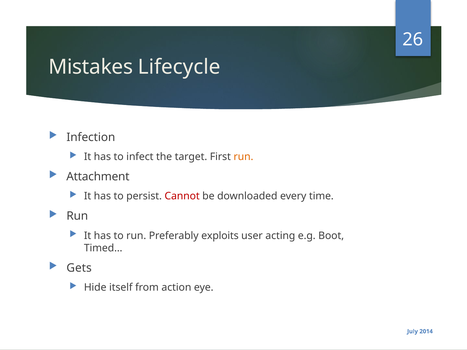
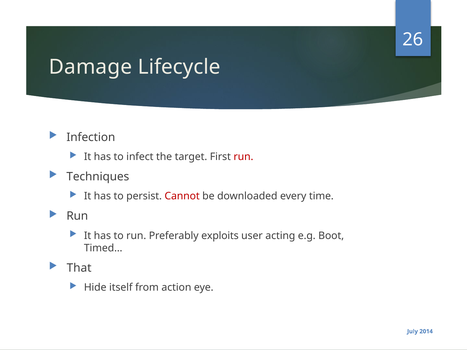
Mistakes: Mistakes -> Damage (91, 67)
run colour: orange -> red (243, 157)
Attachment: Attachment -> Techniques (98, 177)
Gets: Gets -> That (79, 268)
